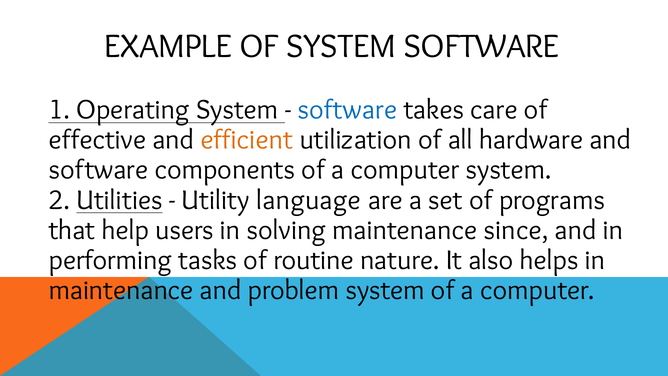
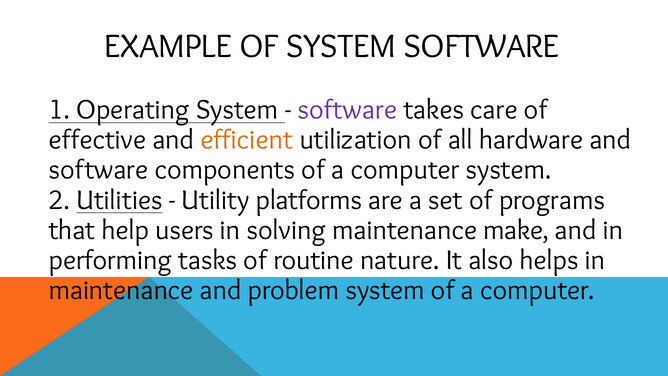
software colour: blue -> purple (347, 110)
language: language -> platforms (309, 200)
since: since -> make (516, 230)
